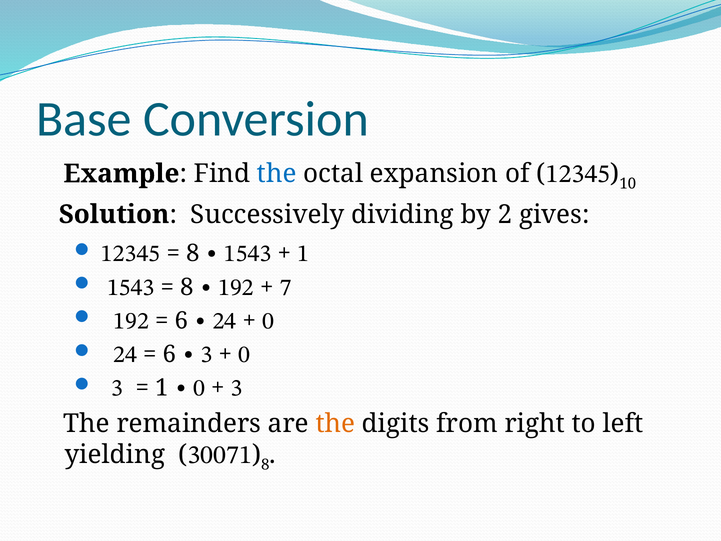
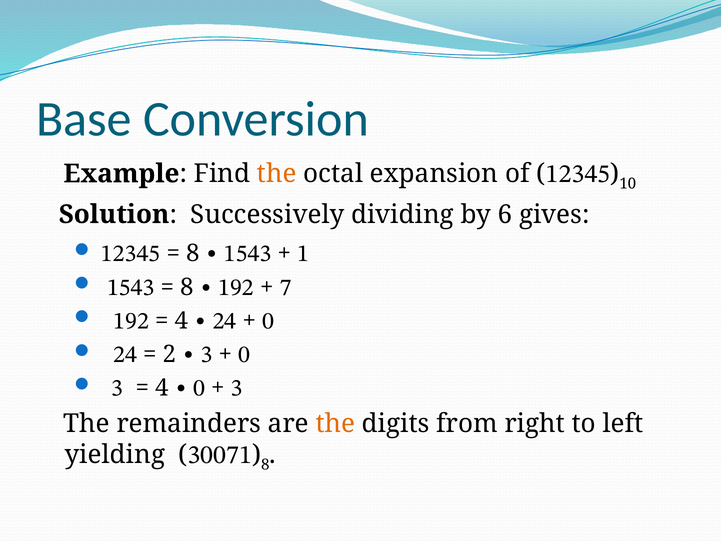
the colour: blue -> orange (277, 174)
2: 2 -> 6 (505, 214)
6: 6 -> 4 (182, 321)
6: 6 -> 2 (170, 354)
1: 1 -> 4 (162, 388)
